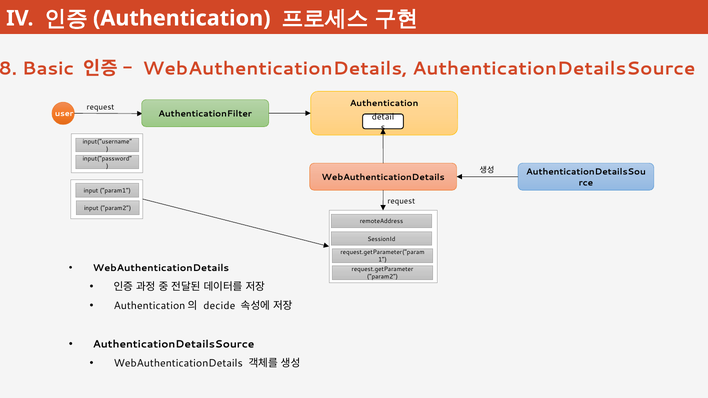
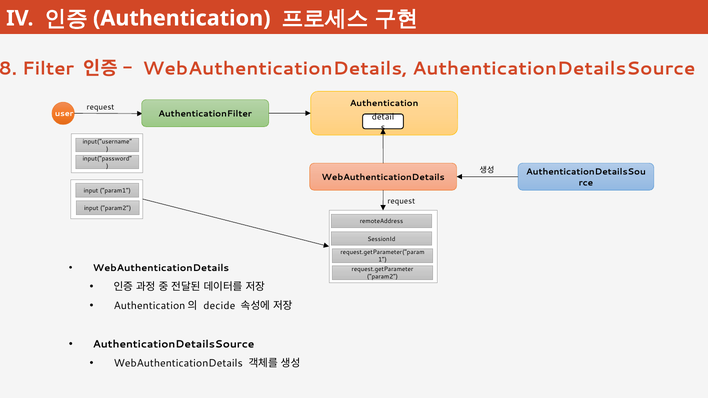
Basic: Basic -> Filter (48, 69)
